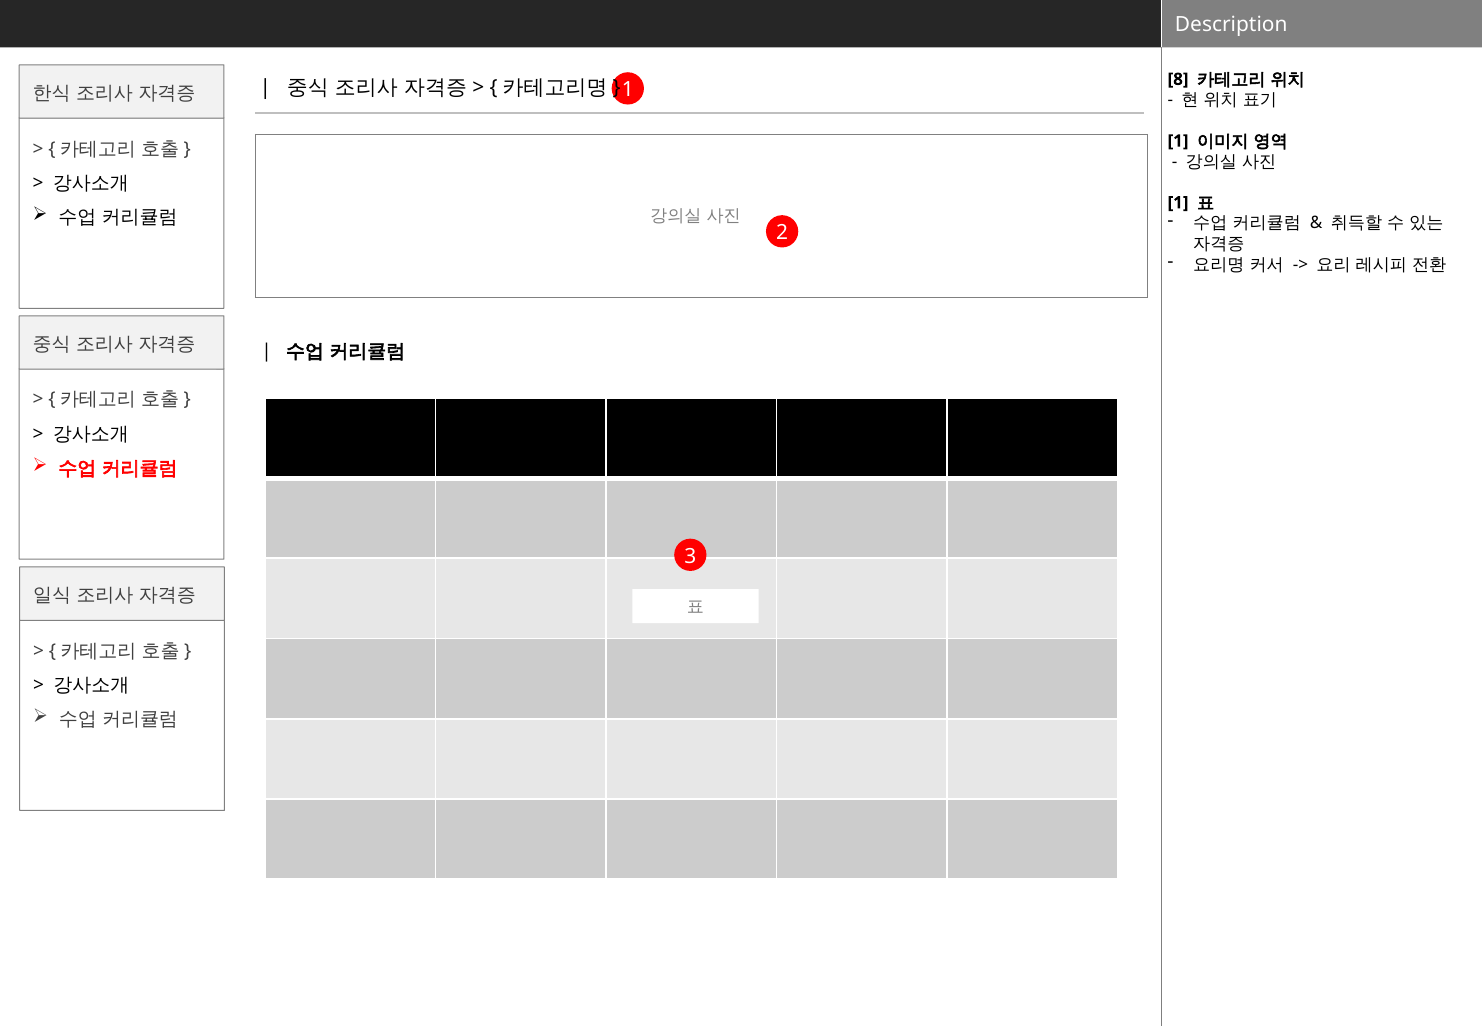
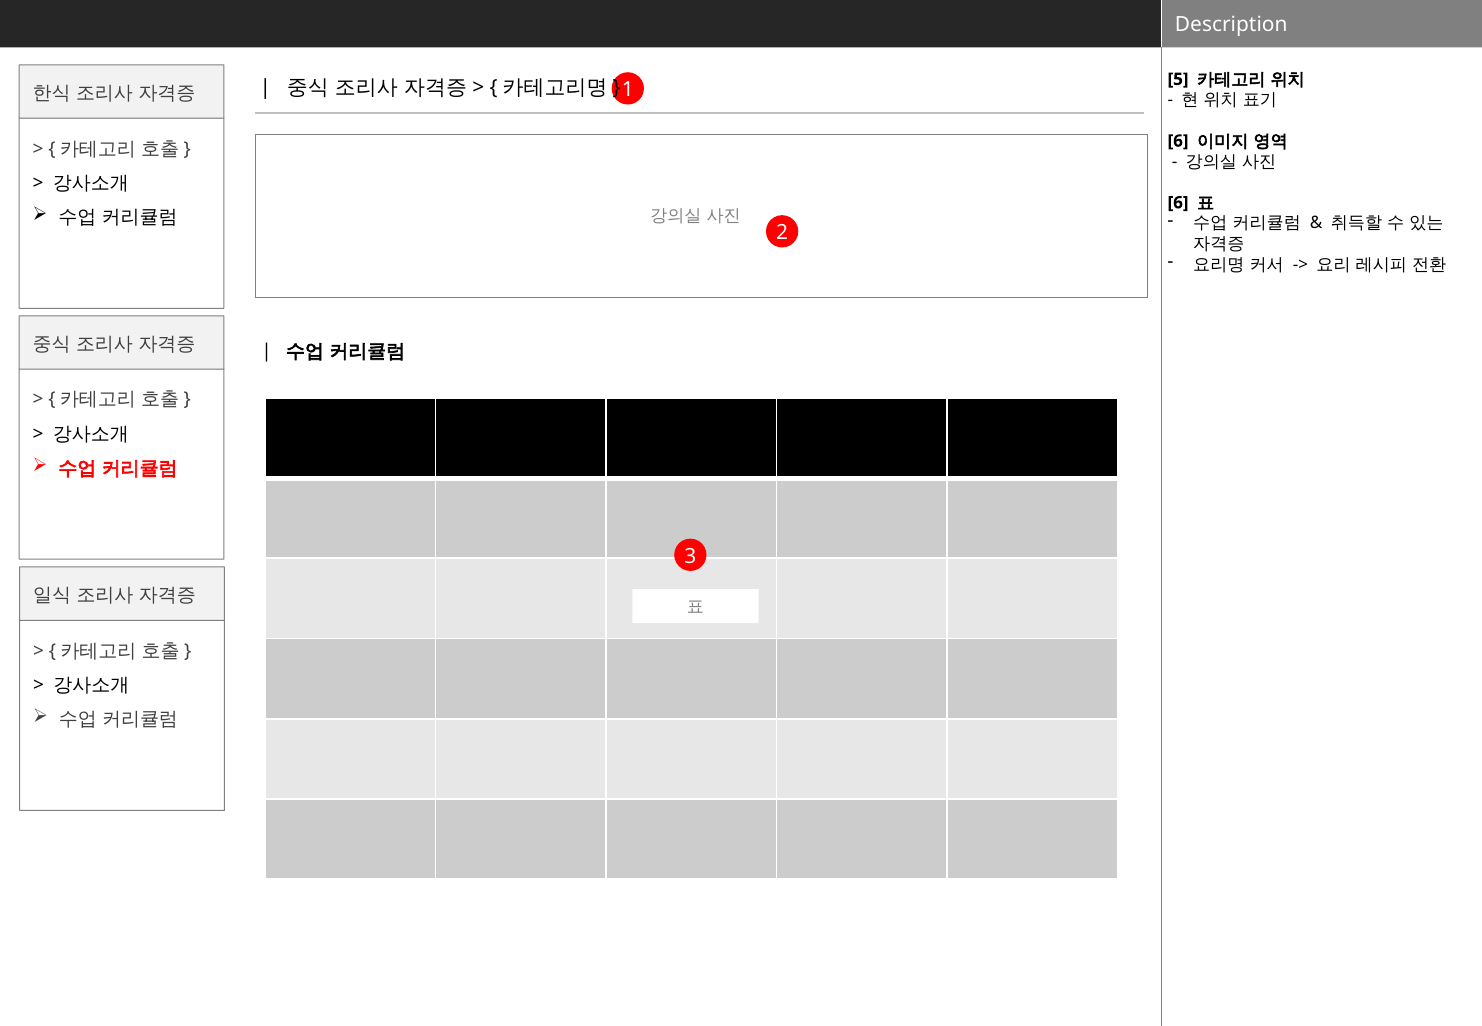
8: 8 -> 5 (1178, 79)
1: 1 -> 6 (1178, 141)
1: 1 -> 6 (1178, 203)
